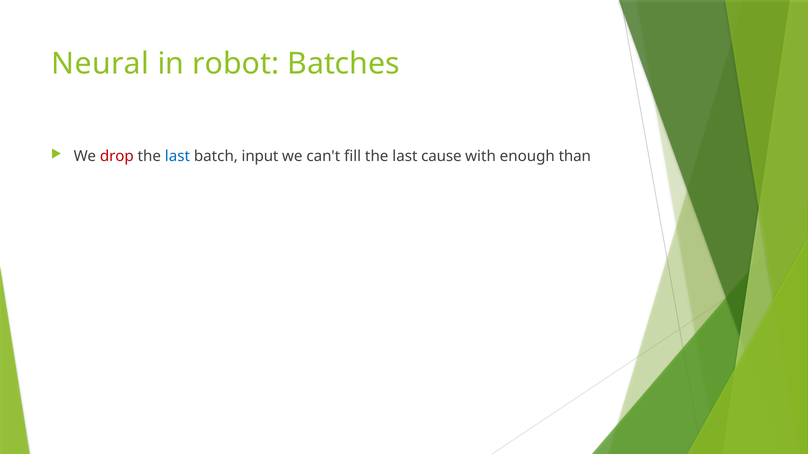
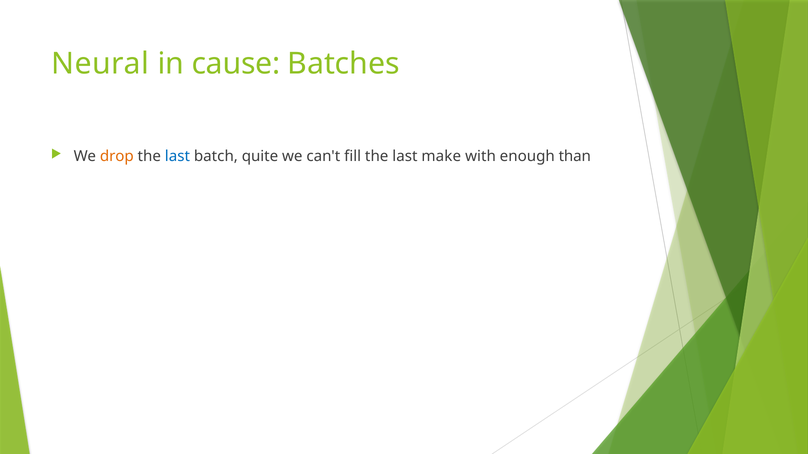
robot: robot -> cause (236, 64)
drop colour: red -> orange (117, 156)
input: input -> quite (260, 156)
cause: cause -> make (441, 156)
